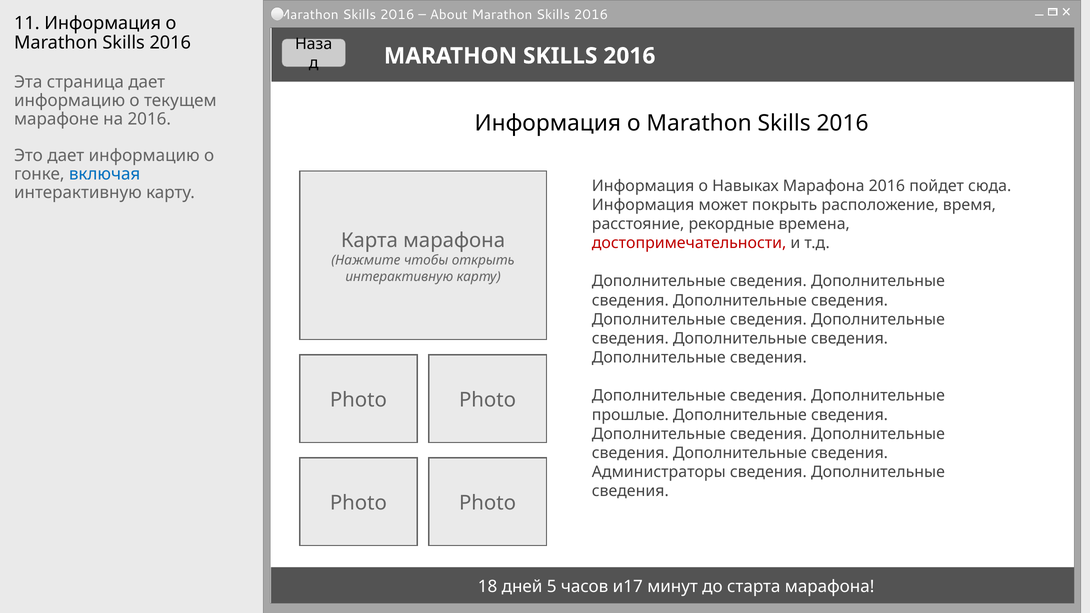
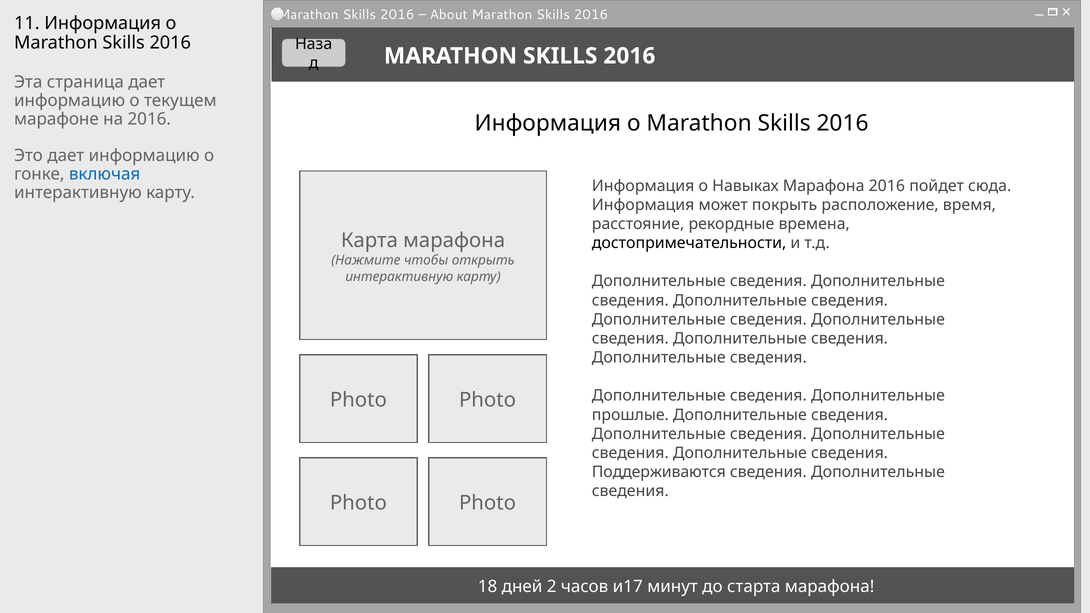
достопримечательности colour: red -> black (689, 243)
Администраторы: Администраторы -> Поддерживаются (659, 472)
5: 5 -> 2 (552, 587)
